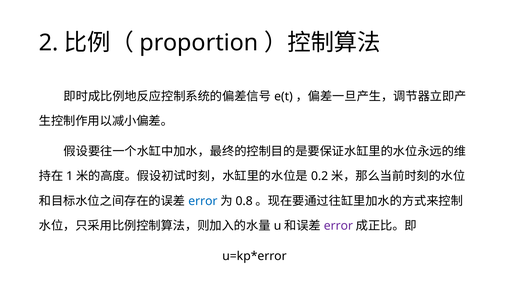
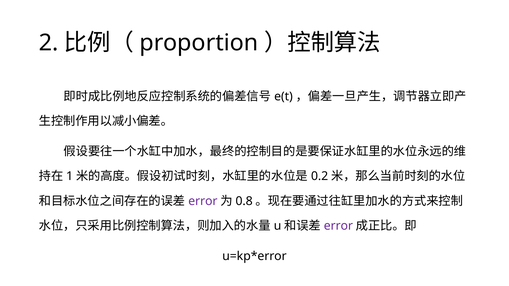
error colour: blue -> purple (203, 201)
